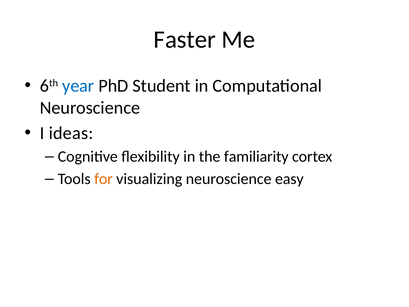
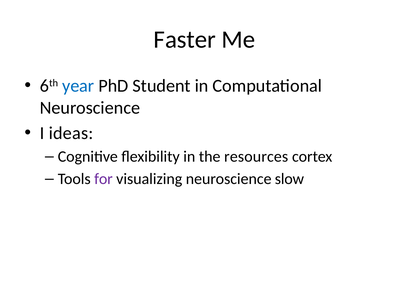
familiarity: familiarity -> resources (256, 157)
for colour: orange -> purple (104, 179)
easy: easy -> slow (289, 179)
